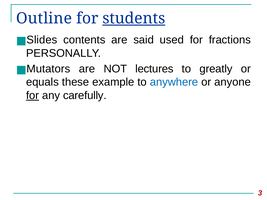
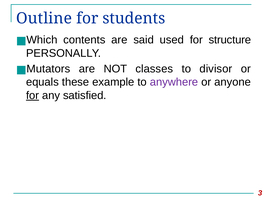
students underline: present -> none (134, 18)
Slides: Slides -> Which (42, 40)
fractions: fractions -> structure (230, 40)
lectures: lectures -> classes (154, 69)
greatly: greatly -> divisor (216, 69)
anywhere colour: blue -> purple (174, 82)
carefully: carefully -> satisfied (85, 96)
